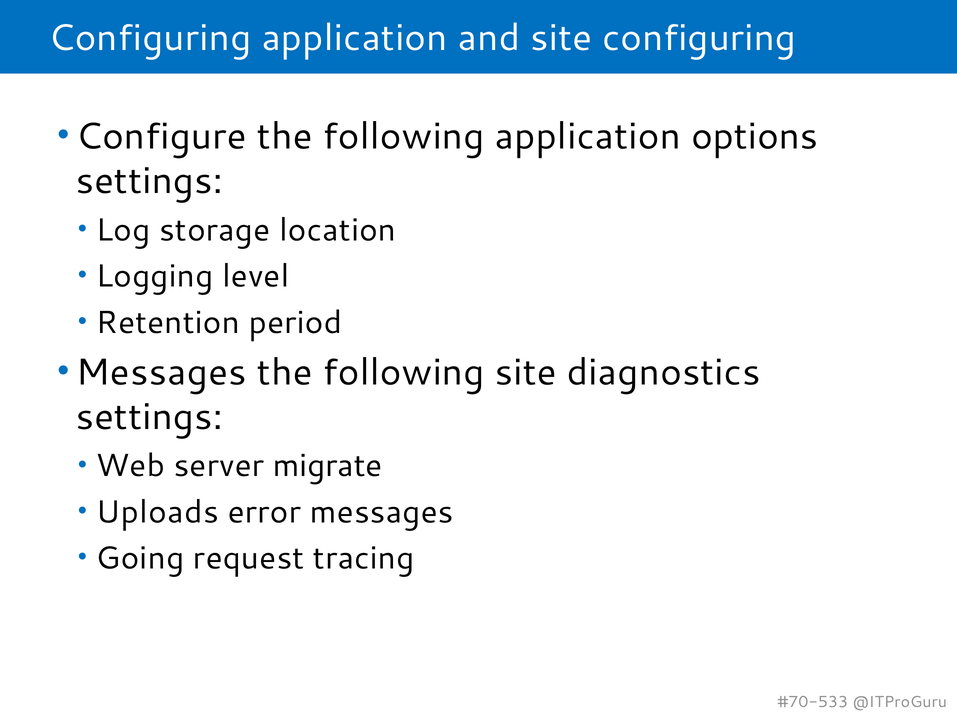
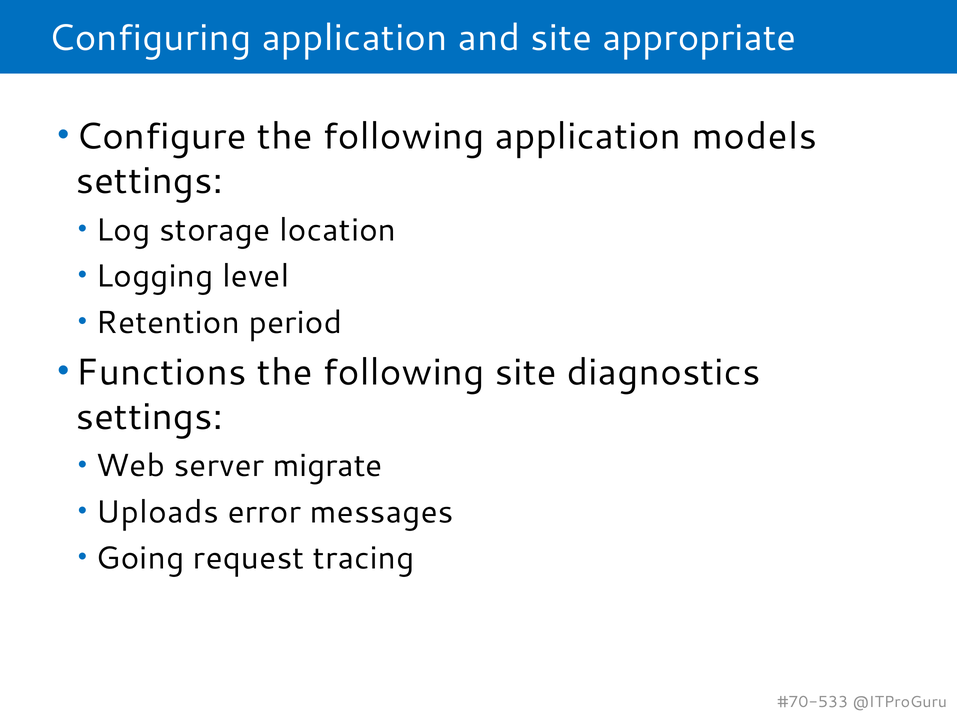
site configuring: configuring -> appropriate (699, 38)
options: options -> models (754, 137)
Messages: Messages -> Functions (161, 373)
